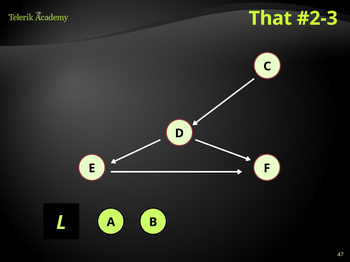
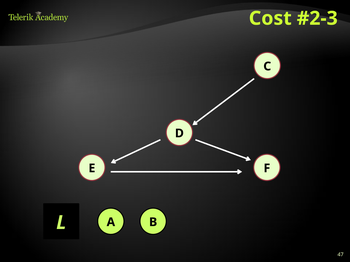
That: That -> Cost (270, 18)
